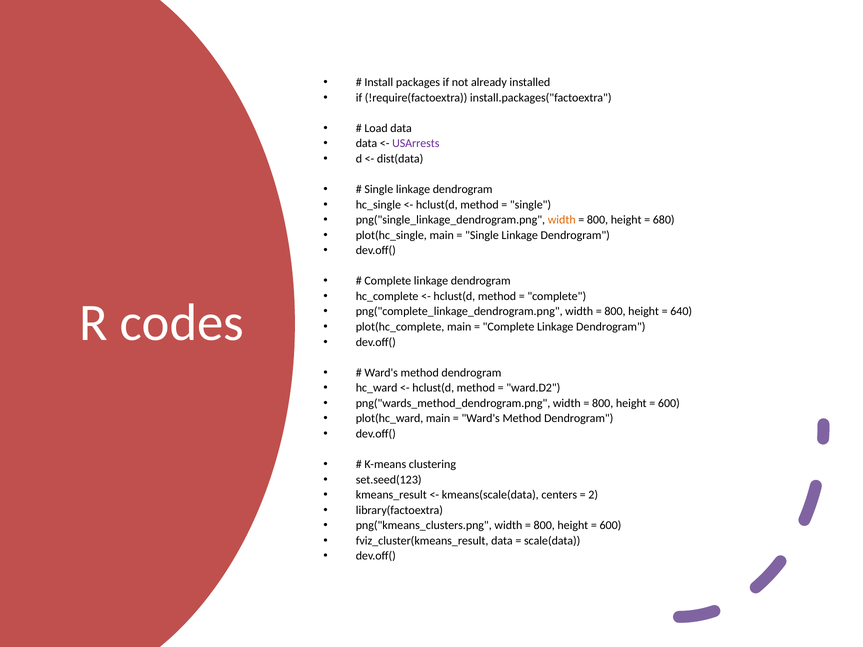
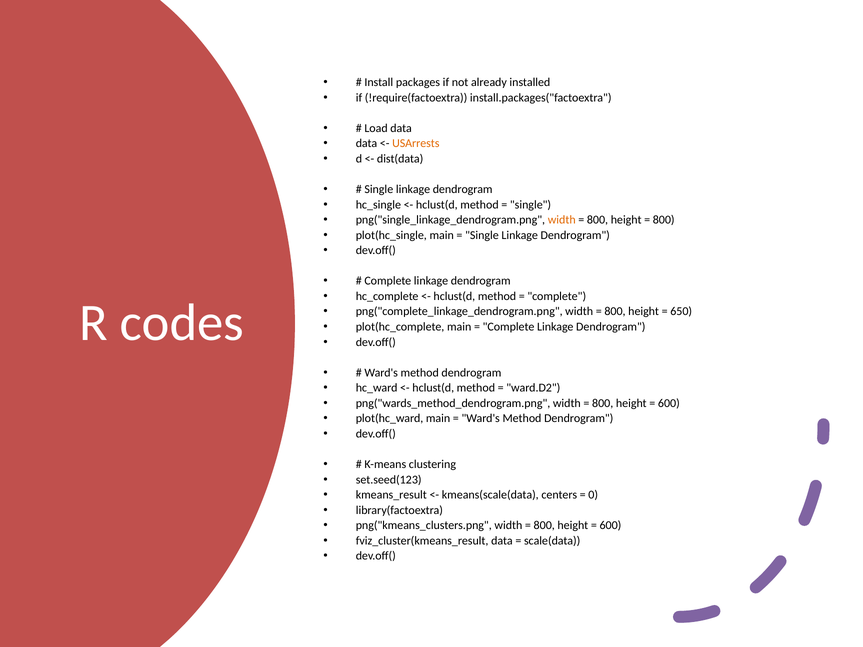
USArrests colour: purple -> orange (416, 144)
680: 680 -> 800 (664, 220)
640: 640 -> 650 (681, 312)
2: 2 -> 0 (593, 495)
